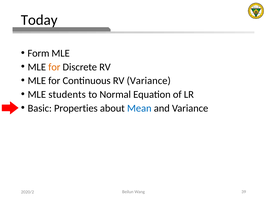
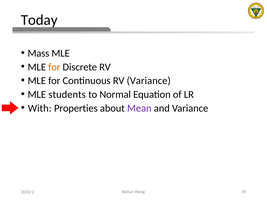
Form: Form -> Mass (38, 53)
Basic: Basic -> With (40, 108)
Mean colour: blue -> purple (139, 108)
